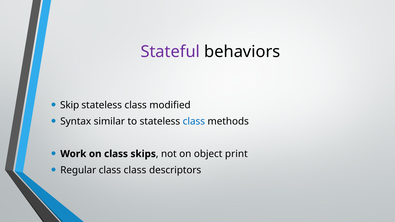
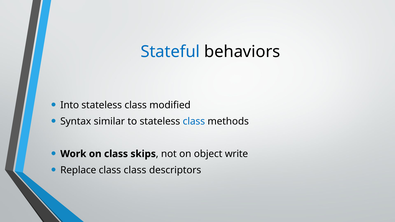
Stateful colour: purple -> blue (170, 52)
Skip: Skip -> Into (70, 105)
print: print -> write (236, 154)
Regular: Regular -> Replace (78, 170)
